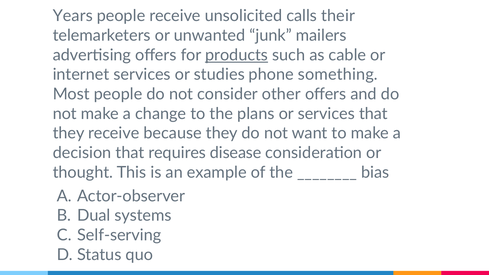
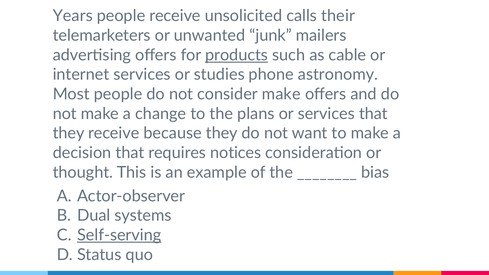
something: something -> astronomy (338, 75)
consider other: other -> make (281, 94)
disease: disease -> notices (236, 153)
Self-serving underline: none -> present (119, 235)
